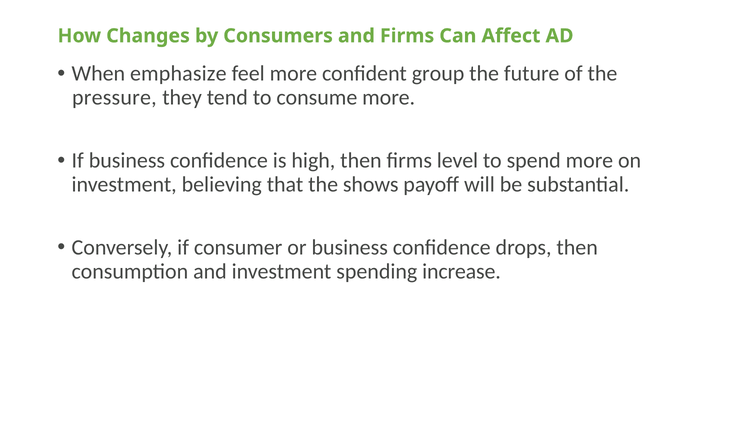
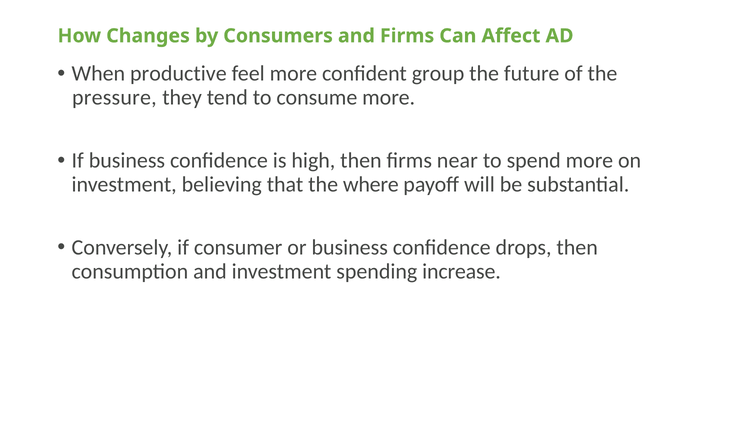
emphasize: emphasize -> productive (178, 74)
level: level -> near (457, 161)
shows: shows -> where (371, 184)
